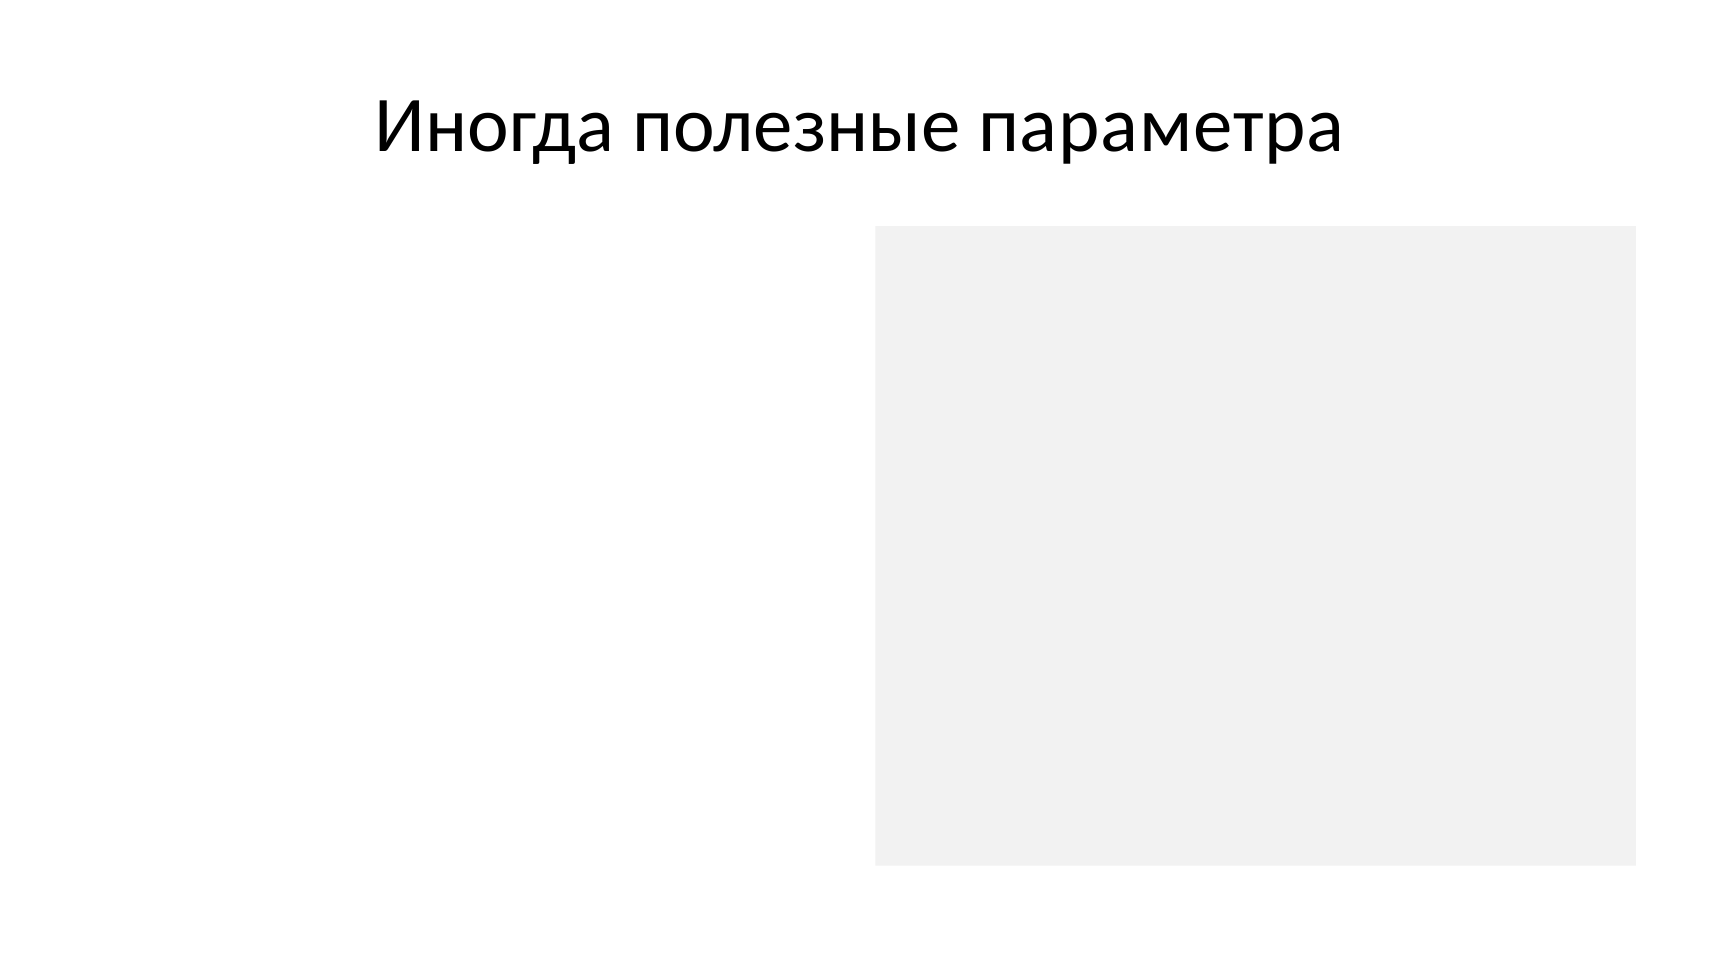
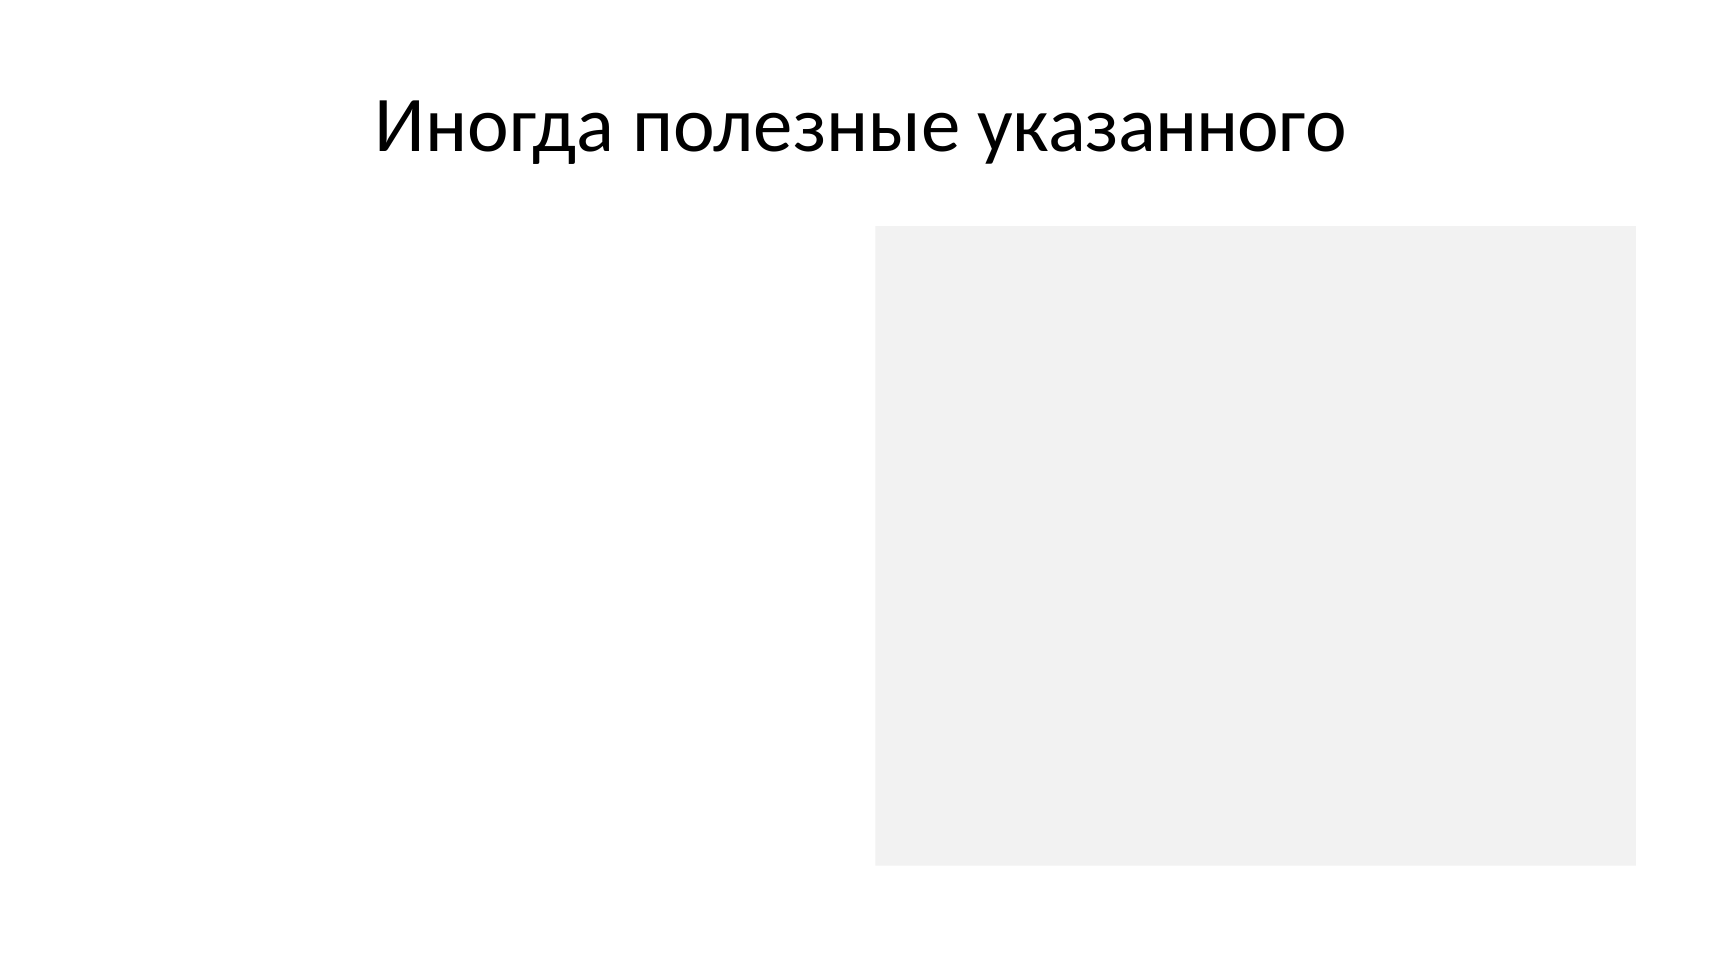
параметра: параметра -> указанного (1162, 125)
